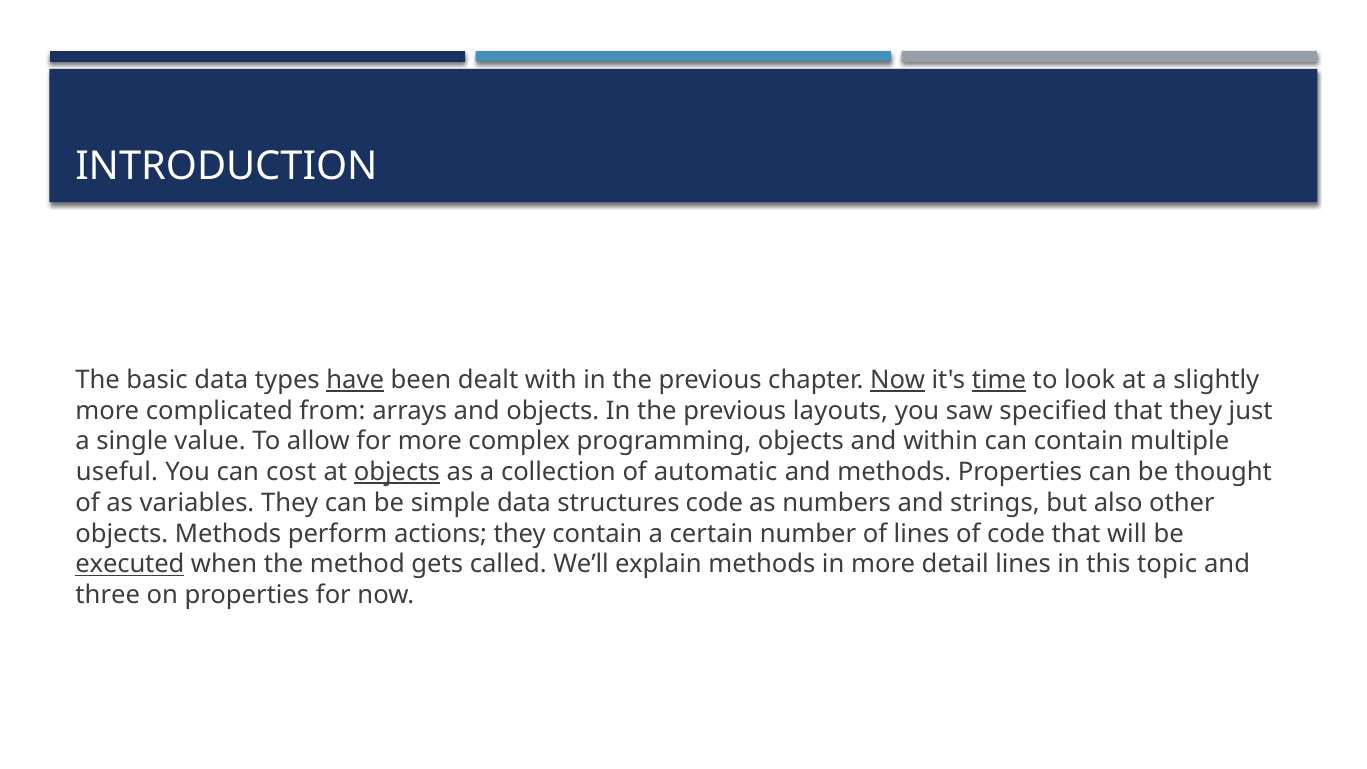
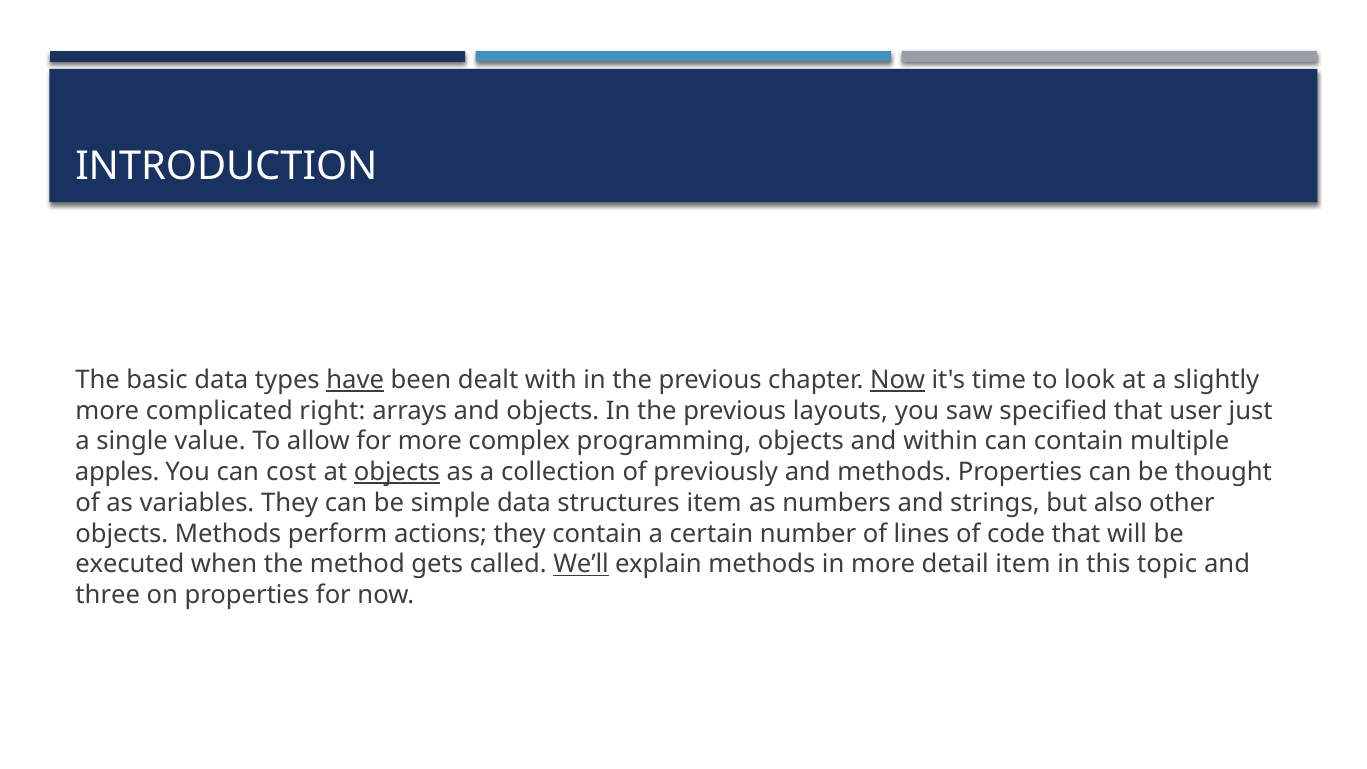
time underline: present -> none (999, 380)
from: from -> right (332, 411)
that they: they -> user (1196, 411)
useful: useful -> apples (117, 472)
automatic: automatic -> previously (716, 472)
structures code: code -> item (714, 503)
executed underline: present -> none (130, 564)
We’ll underline: none -> present (581, 564)
detail lines: lines -> item (1023, 564)
